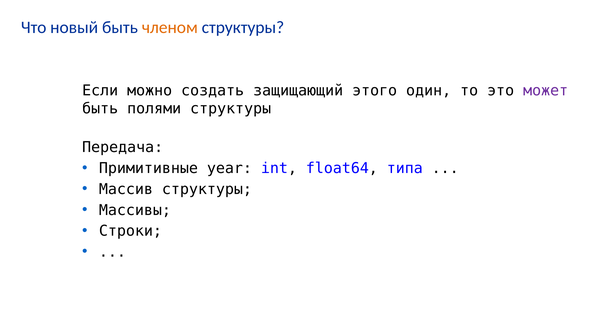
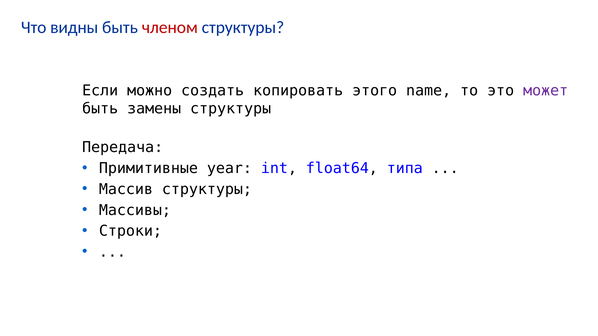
новый: новый -> видны (74, 27)
членом colour: orange -> red (170, 27)
защищающий: защищающий -> копировать (298, 91)
один: один -> name (429, 91)
полями: полями -> замены (154, 109)
